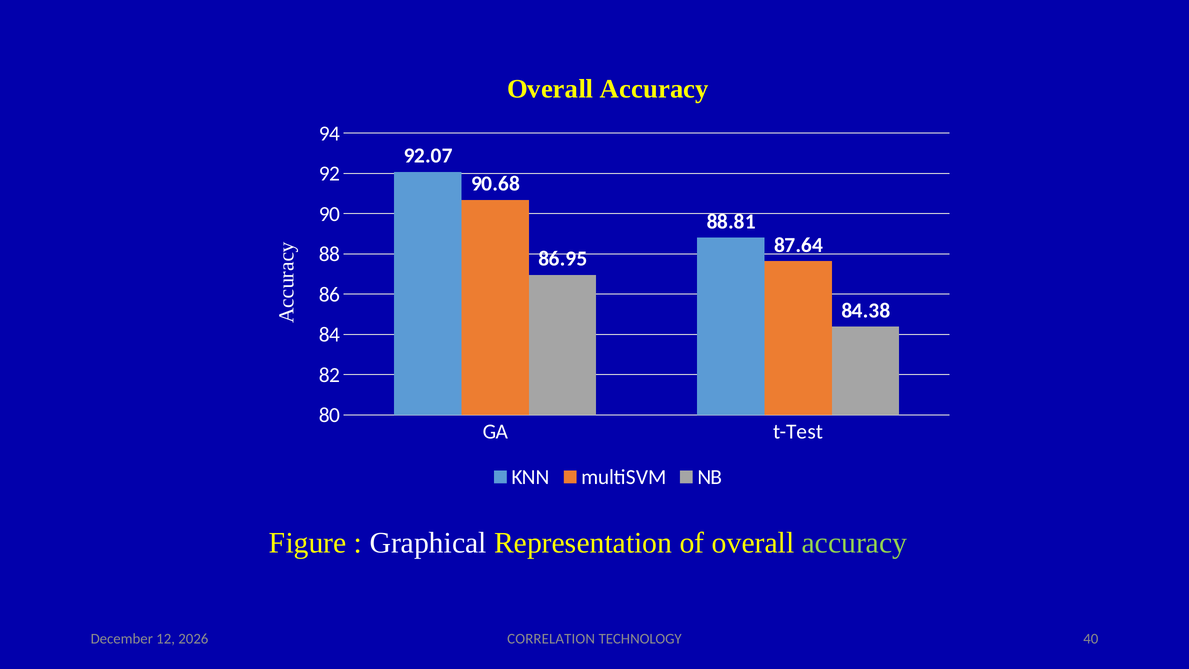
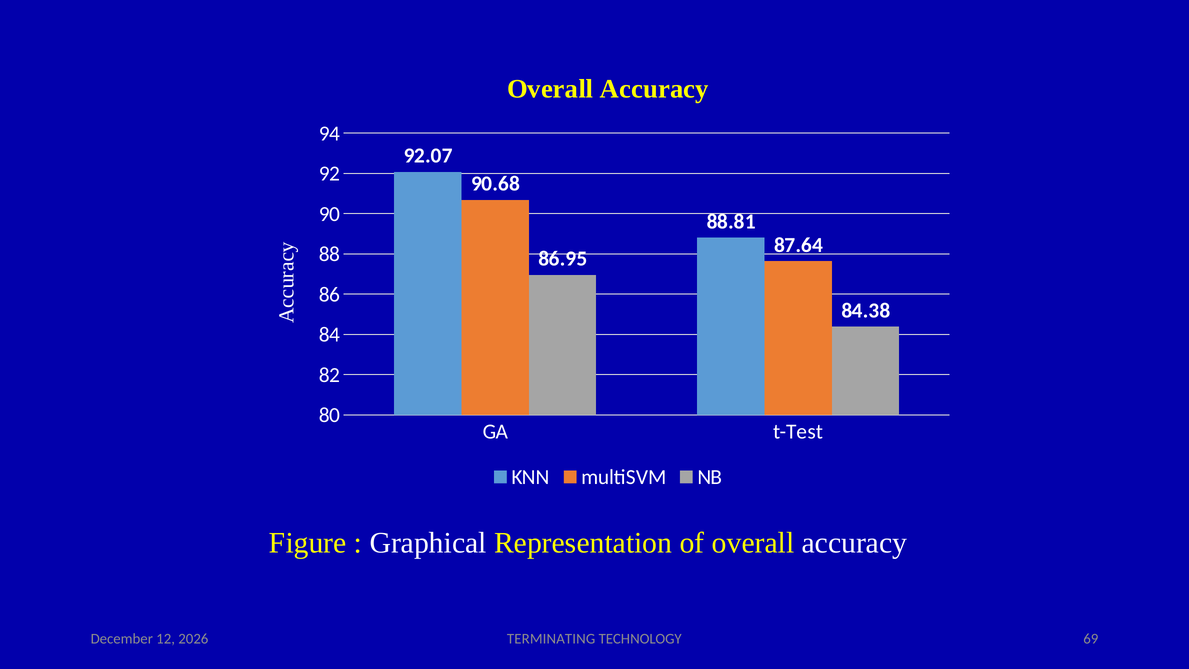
accuracy colour: light green -> white (854, 543)
CORRELATION: CORRELATION -> TERMINATING (551, 639)
40: 40 -> 69 (1091, 639)
